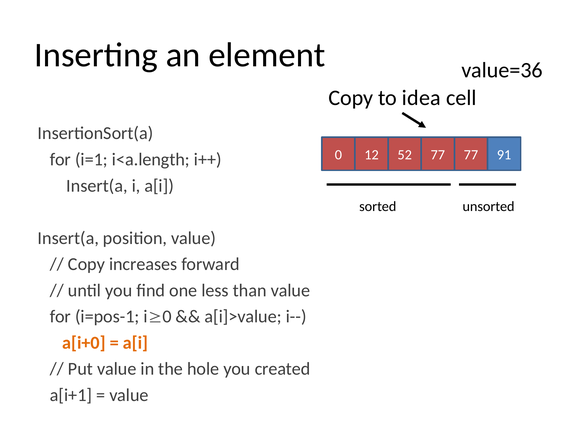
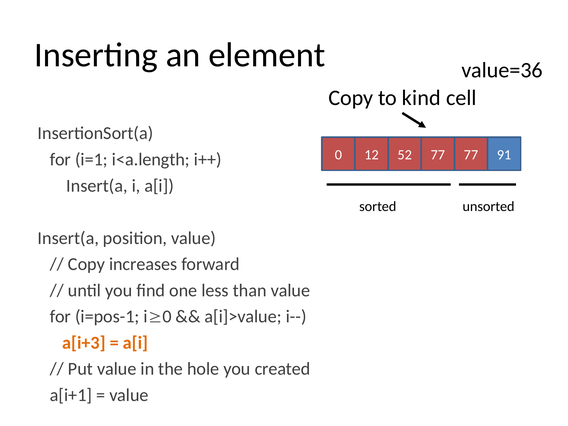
idea: idea -> kind (421, 98)
a[i+0: a[i+0 -> a[i+3 (84, 343)
